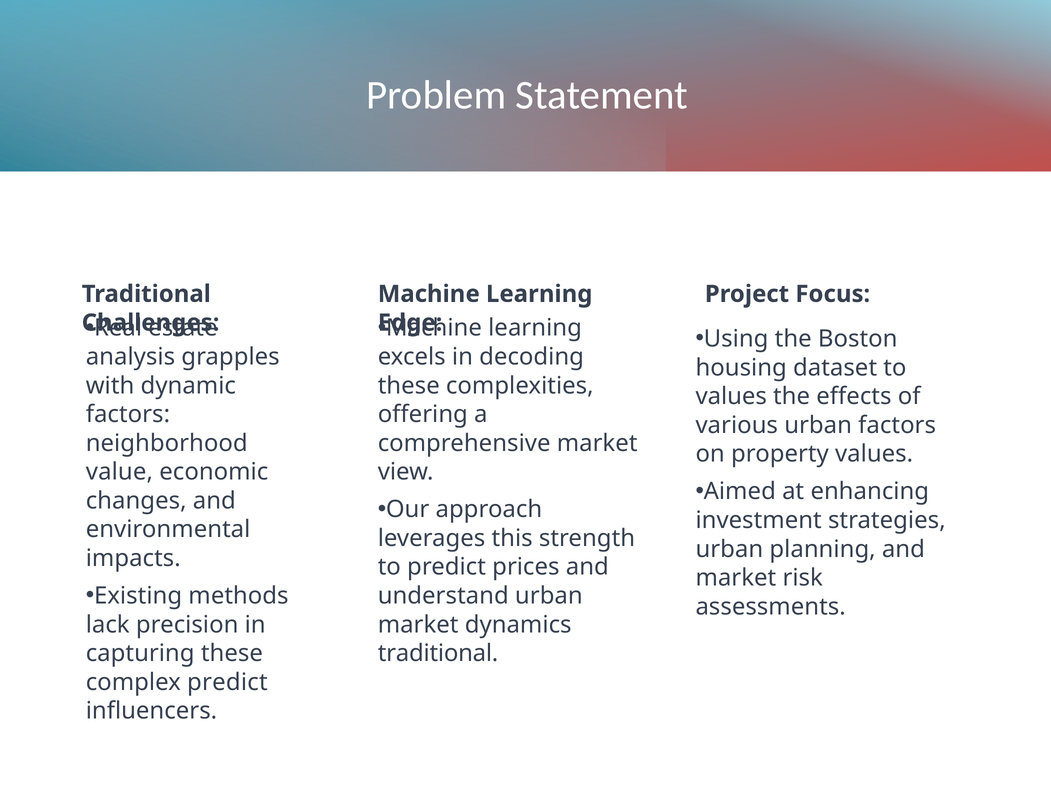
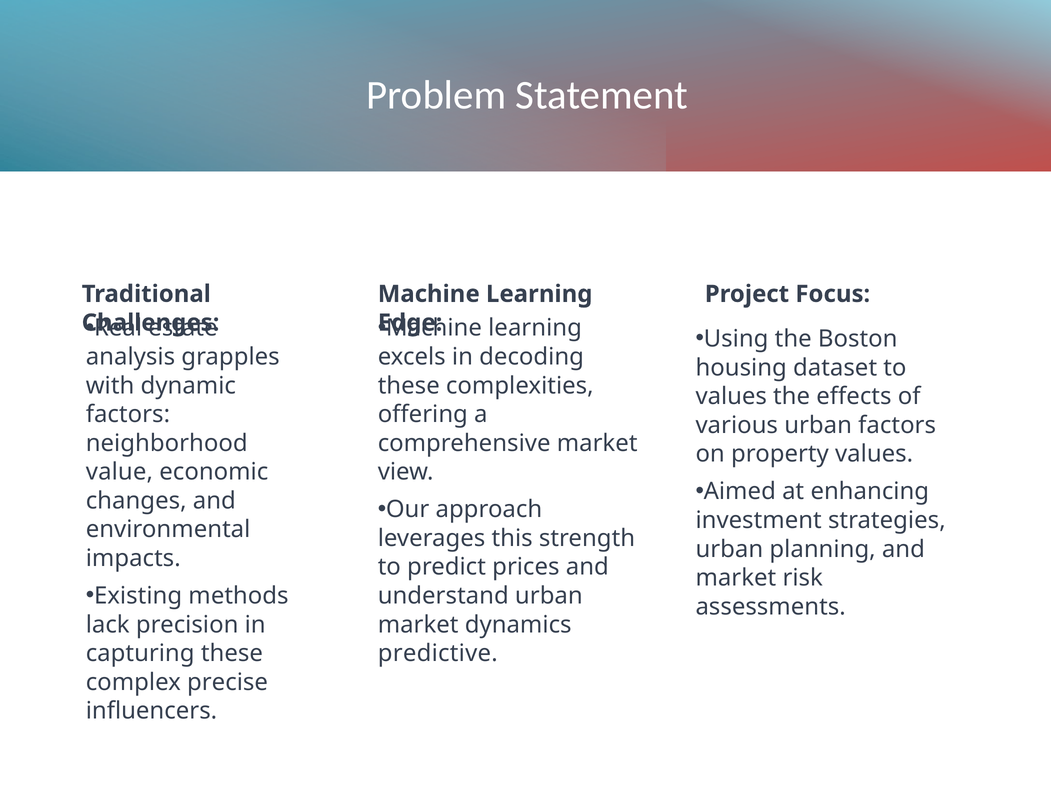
traditional: traditional -> predictive (438, 653)
complex predict: predict -> precise (228, 682)
